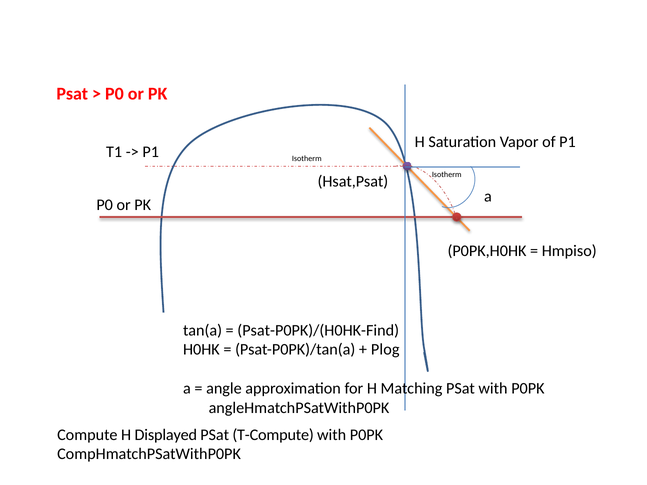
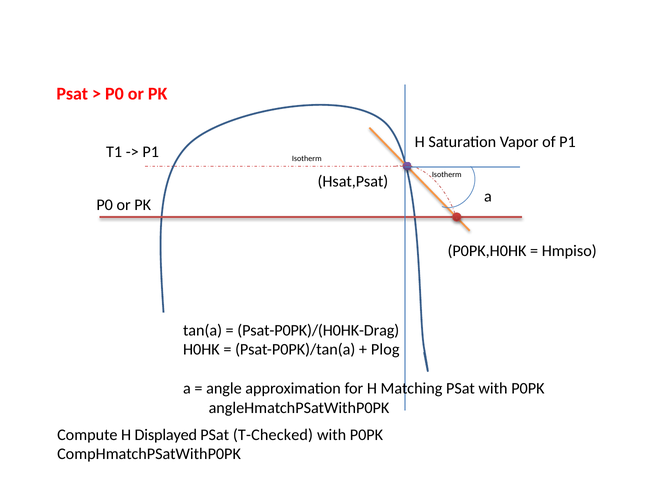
Psat-P0PK)/(H0HK-Find: Psat-P0PK)/(H0HK-Find -> Psat-P0PK)/(H0HK-Drag (318, 330)
T-Compute: T-Compute -> T-Checked (273, 435)
